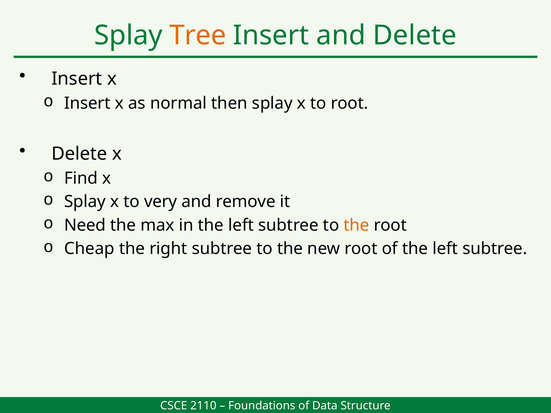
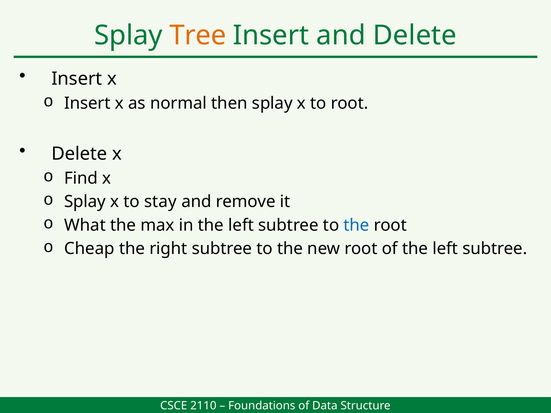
very: very -> stay (160, 202)
Need: Need -> What (85, 225)
the colour: orange -> blue (356, 225)
